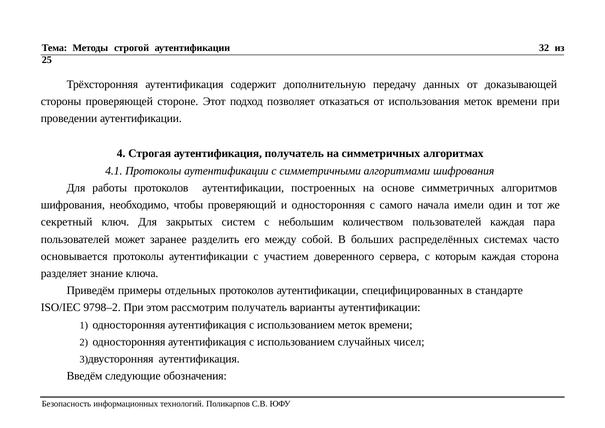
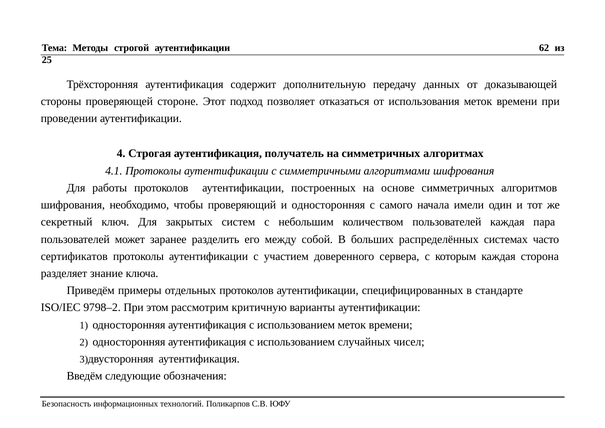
32: 32 -> 62 (544, 48)
основывается: основывается -> сертификатов (74, 256)
рассмотрим получатель: получатель -> критичную (259, 308)
